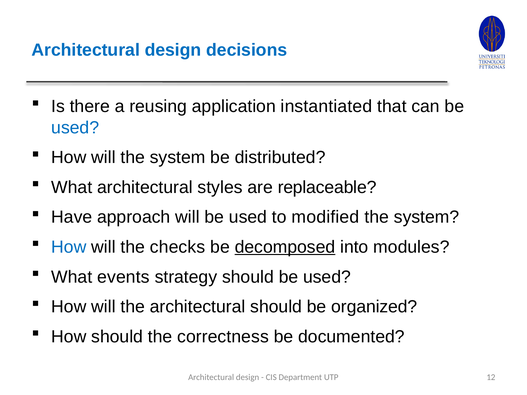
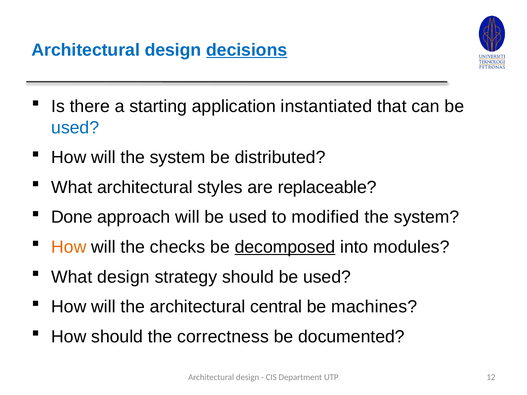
decisions underline: none -> present (247, 50)
reusing: reusing -> starting (158, 107)
Have: Have -> Done (72, 217)
How colour: blue -> orange (69, 247)
What events: events -> design (123, 277)
architectural should: should -> central (276, 307)
organized: organized -> machines (374, 307)
